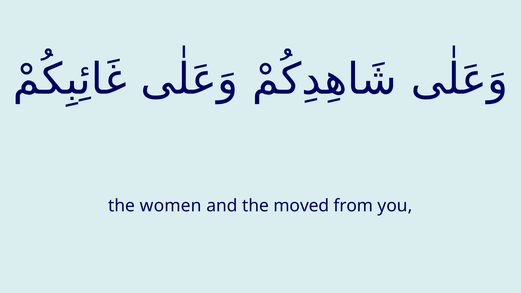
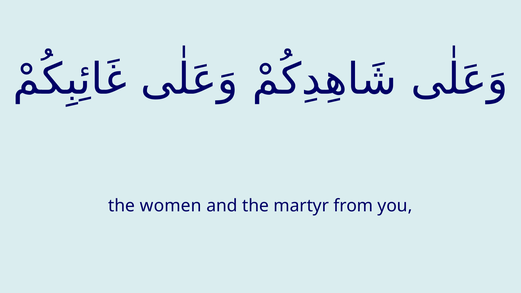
moved: moved -> martyr (301, 206)
